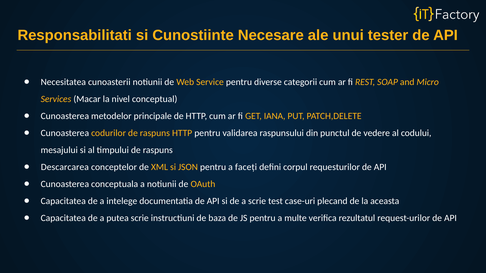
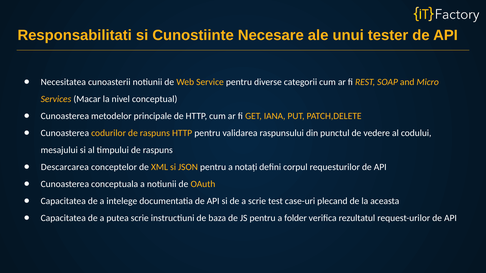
faceți: faceți -> notați (246, 167)
multe: multe -> folder (296, 218)
